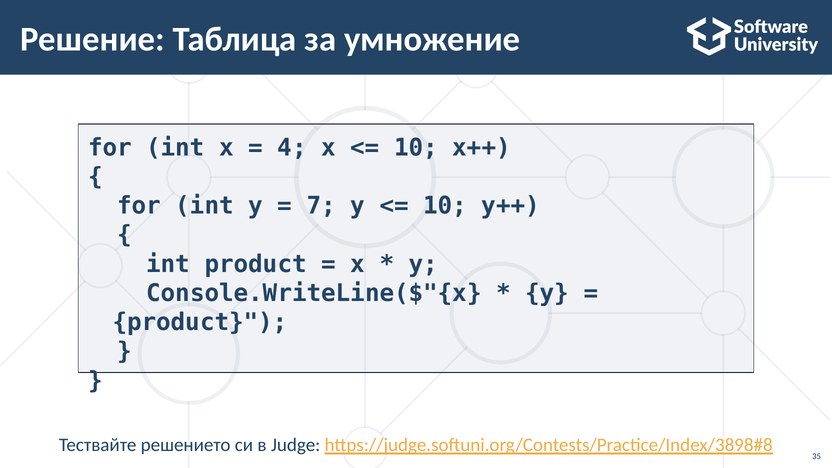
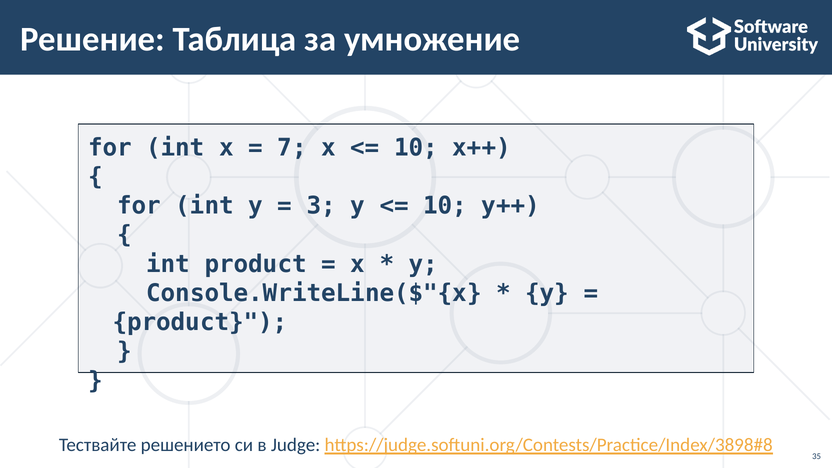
4: 4 -> 7 (292, 147)
7: 7 -> 3 (321, 206)
